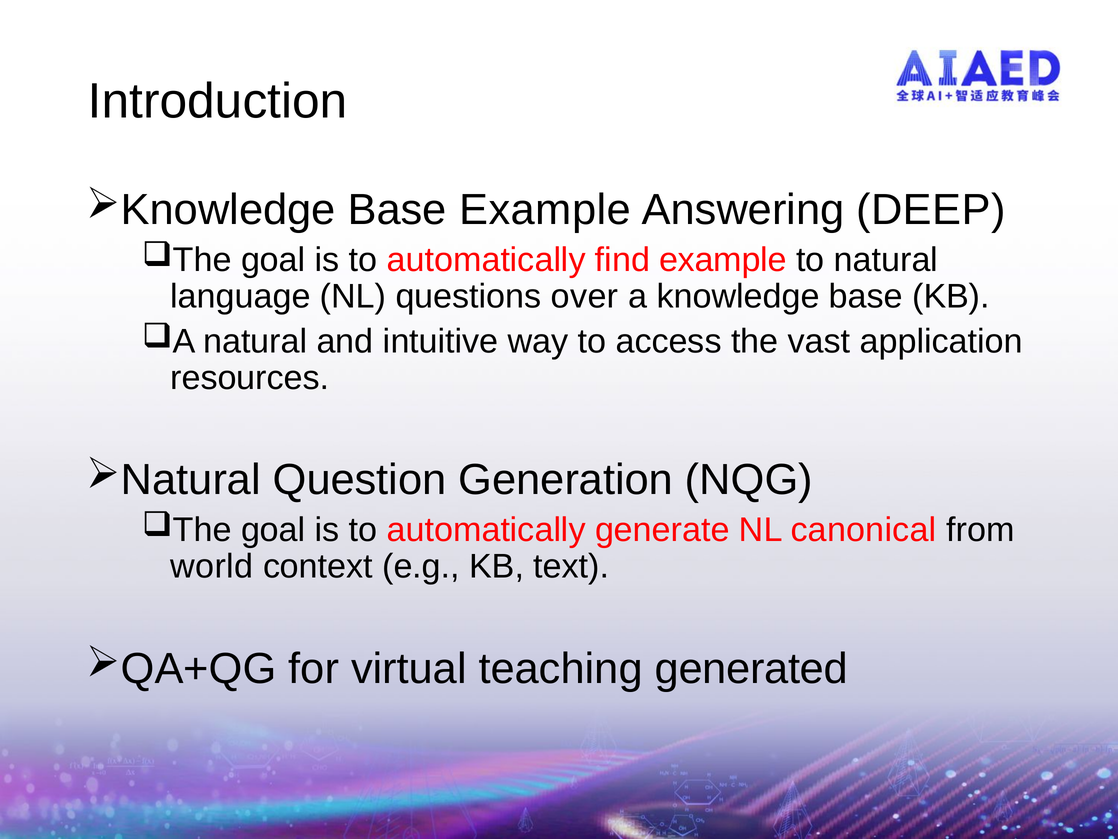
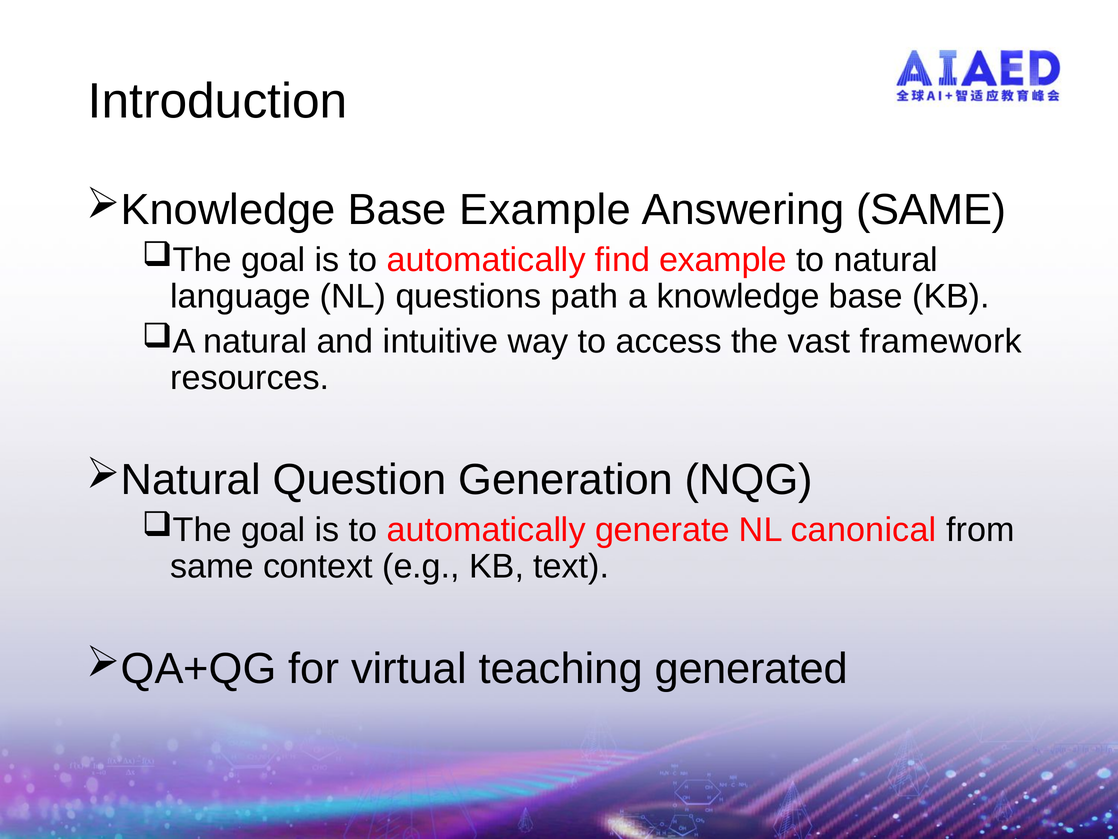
Answering DEEP: DEEP -> SAME (931, 210)
over: over -> path (585, 296)
application: application -> framework (941, 341)
world: world -> same (212, 566)
